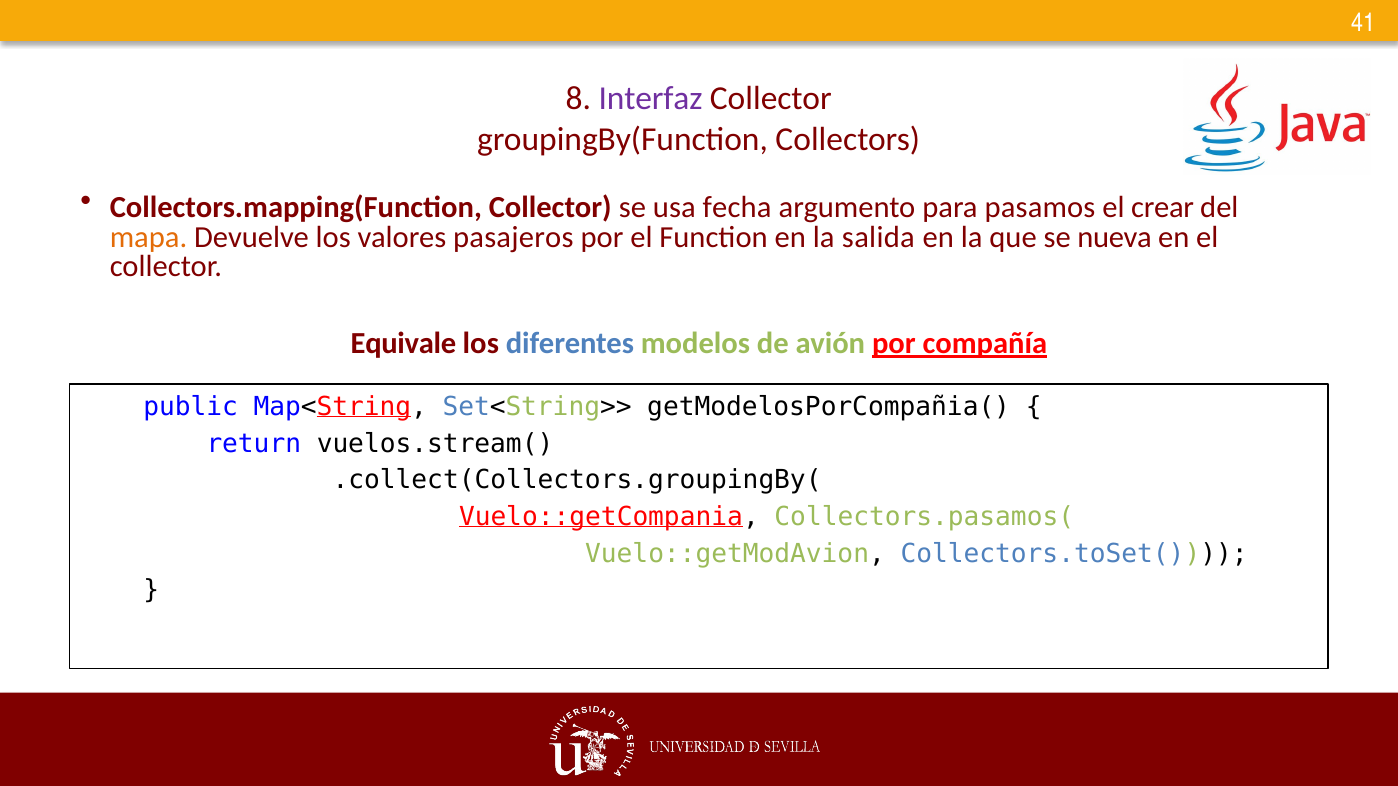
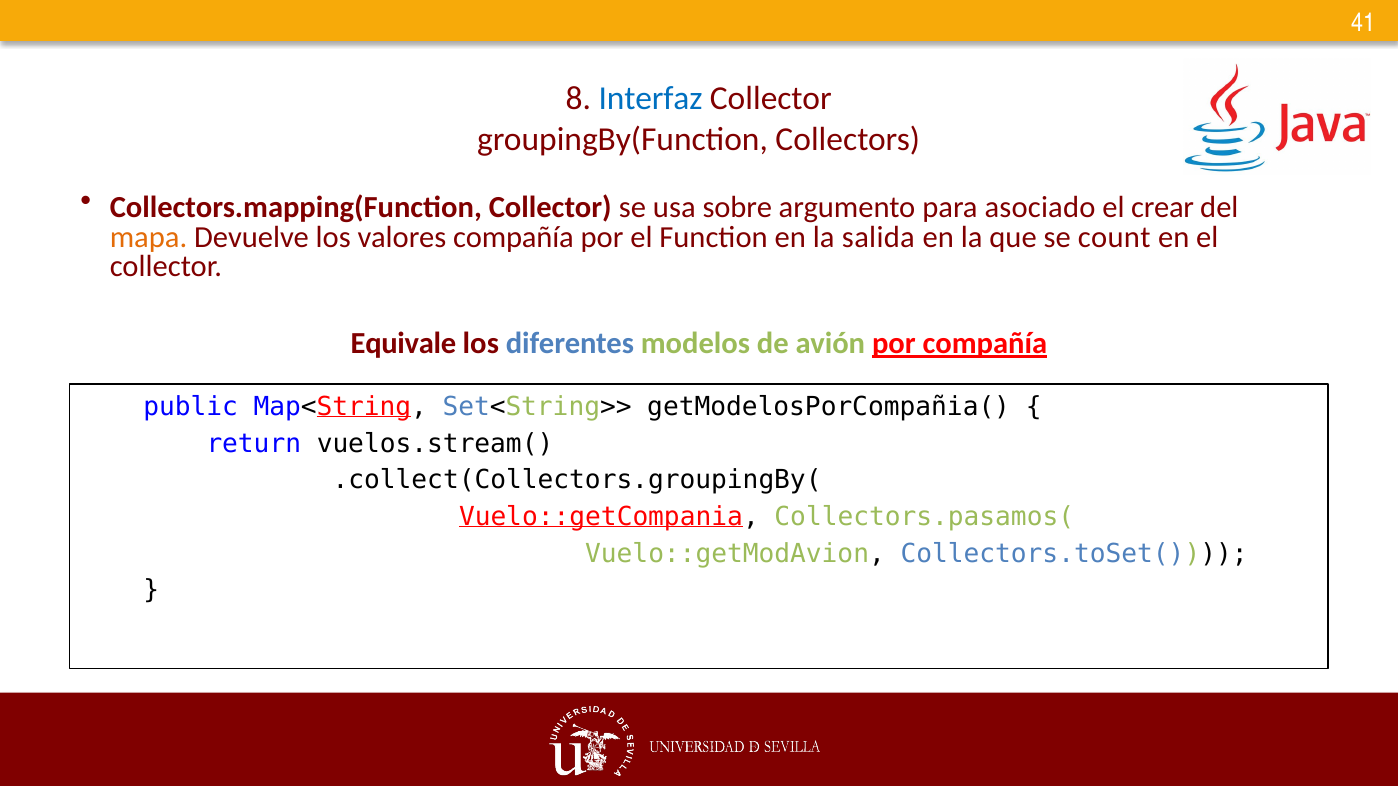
Interfaz colour: purple -> blue (651, 99)
fecha: fecha -> sobre (737, 208)
pasamos: pasamos -> asociado (1040, 208)
valores pasajeros: pasajeros -> compañía (513, 237)
nueva: nueva -> count (1114, 237)
